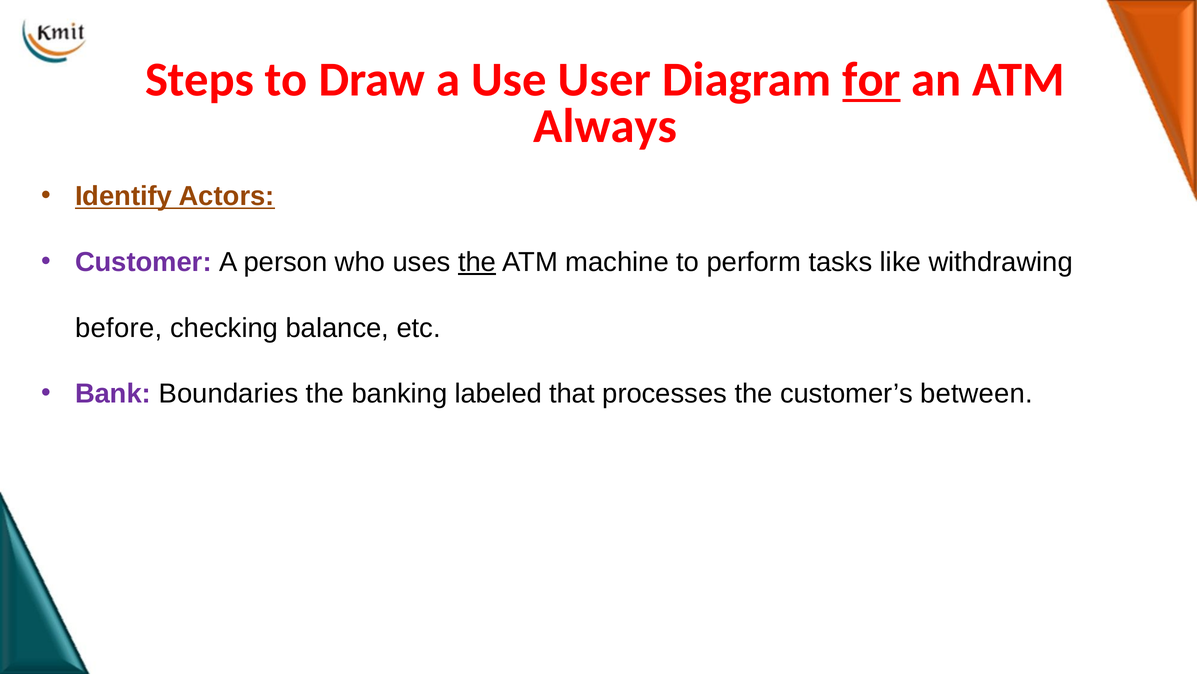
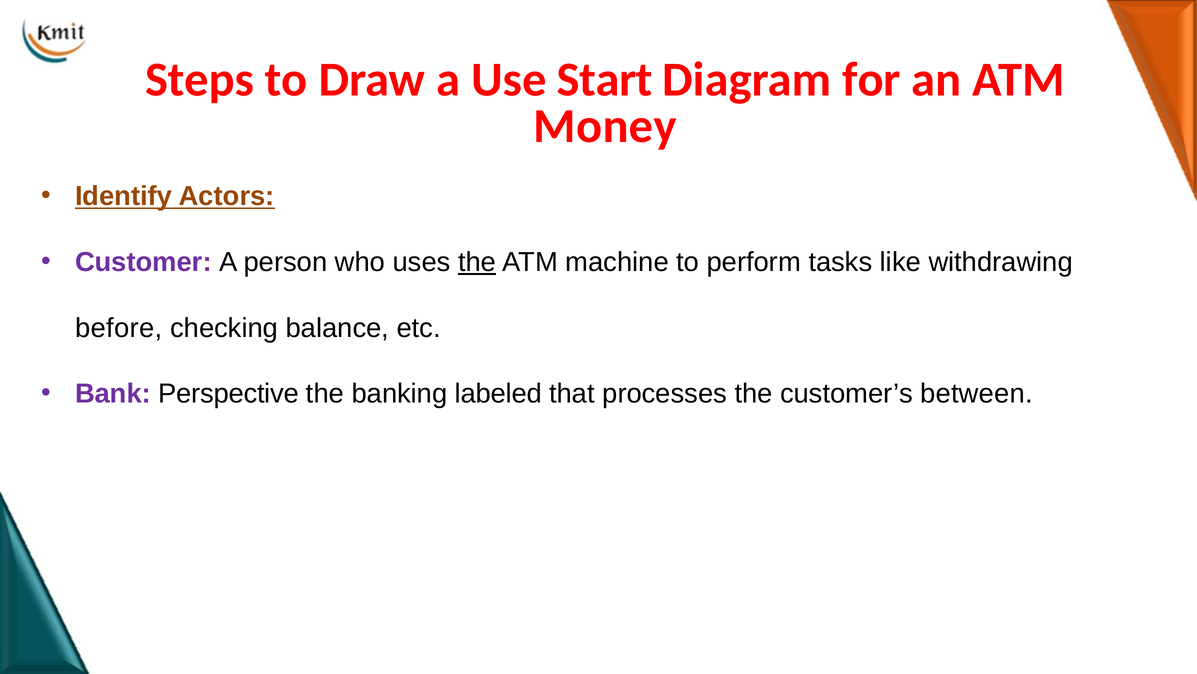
User: User -> Start (605, 79)
for underline: present -> none (872, 79)
Always: Always -> Money (605, 126)
Boundaries: Boundaries -> Perspective (229, 393)
